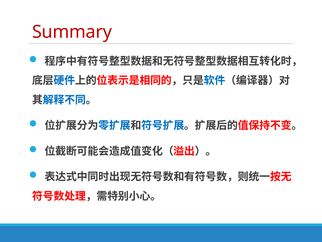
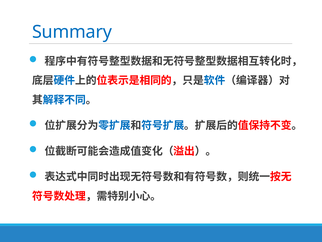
Summary colour: red -> blue (72, 32)
